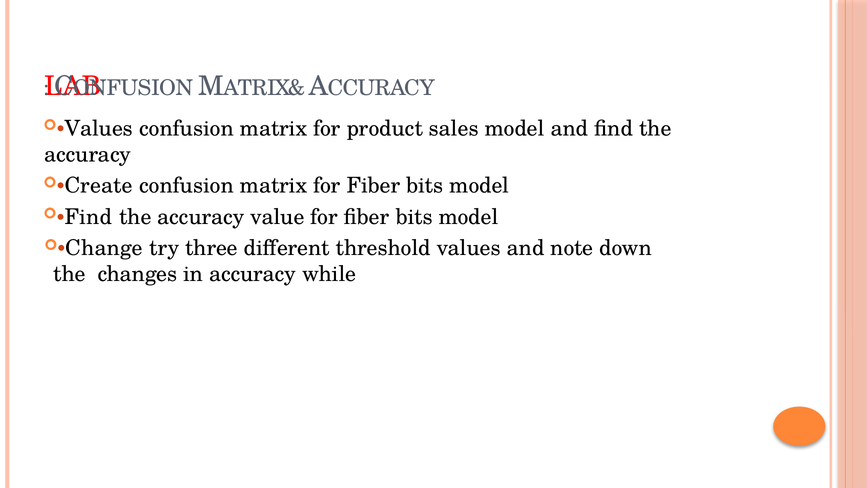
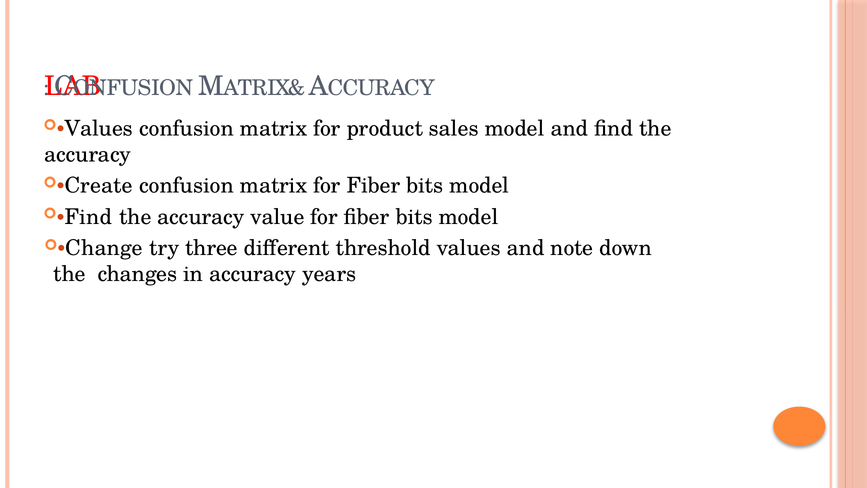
while: while -> years (329, 274)
